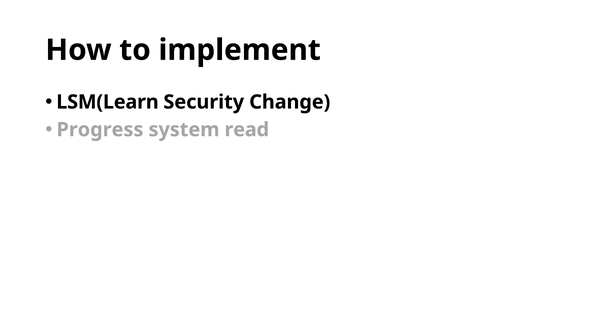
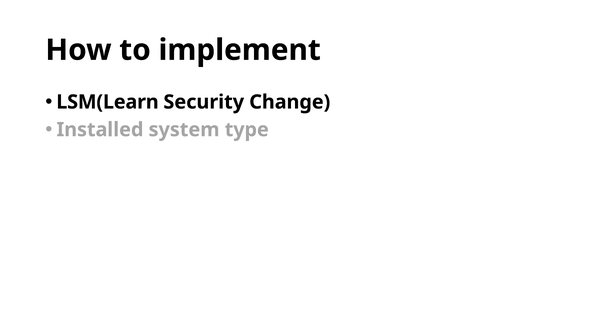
Progress: Progress -> Installed (100, 130)
read: read -> type (247, 130)
